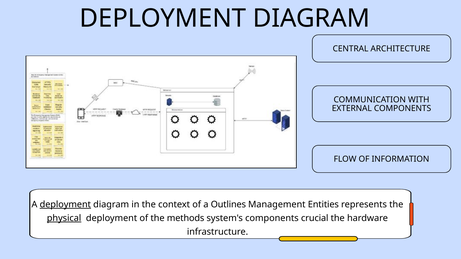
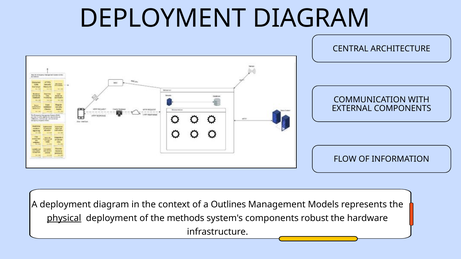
deployment underline: present -> none (65, 205)
Entities: Entities -> Models (323, 205)
crucial: crucial -> robust (315, 218)
